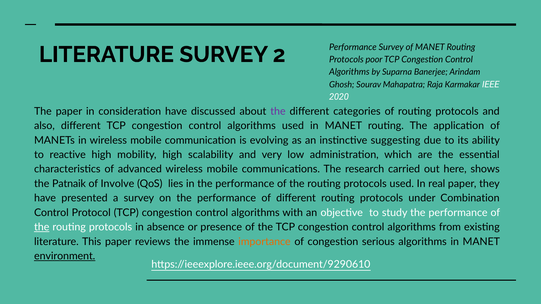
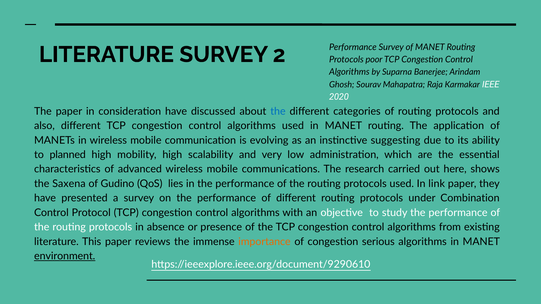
the colour: purple -> blue (278, 111)
reactive: reactive -> planned (68, 155)
Patnaik: Patnaik -> Saxena (69, 184)
Involve: Involve -> Gudino (117, 184)
real: real -> link (437, 184)
the underline: present -> none (42, 227)
